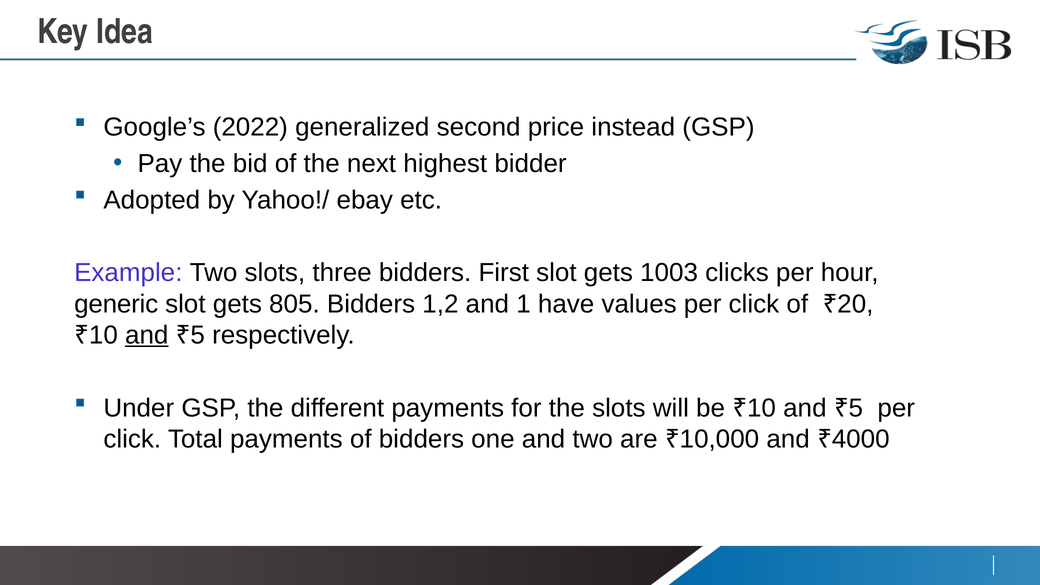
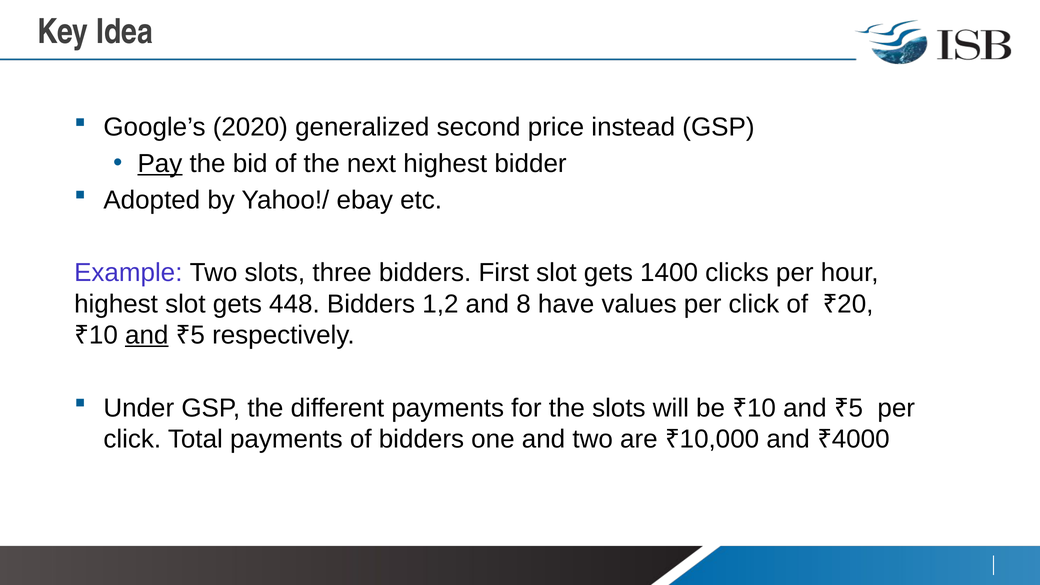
2022: 2022 -> 2020 (250, 127)
Pay underline: none -> present (160, 164)
1003: 1003 -> 1400 (669, 273)
generic: generic -> highest (116, 304)
805: 805 -> 448 (294, 304)
1: 1 -> 8 (524, 304)
